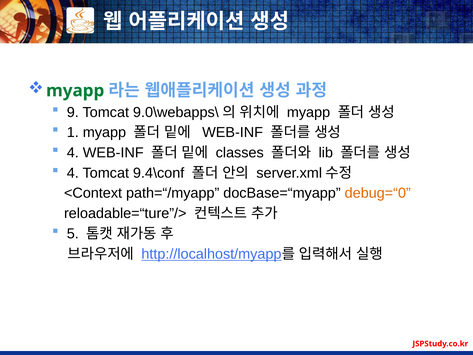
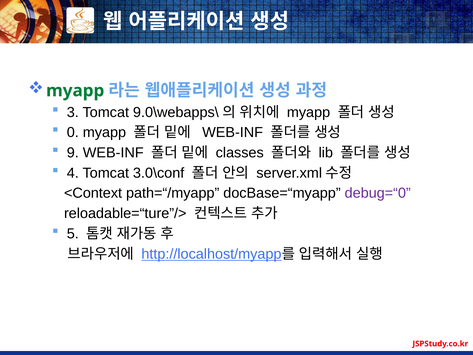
9: 9 -> 3 (73, 112)
1: 1 -> 0 (73, 132)
4: 4 -> 9 (73, 153)
9.4\conf: 9.4\conf -> 3.0\conf (159, 173)
debug=“0 colour: orange -> purple (378, 193)
